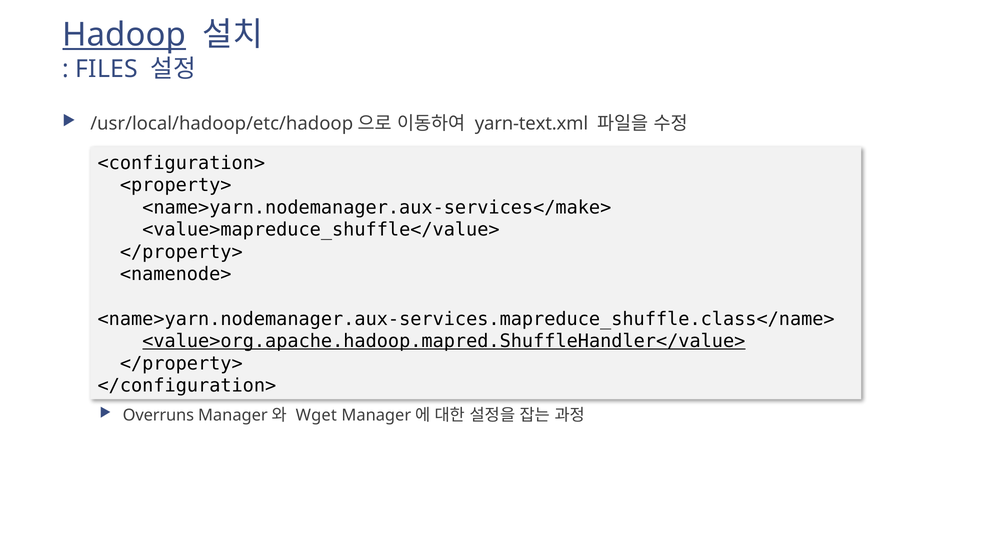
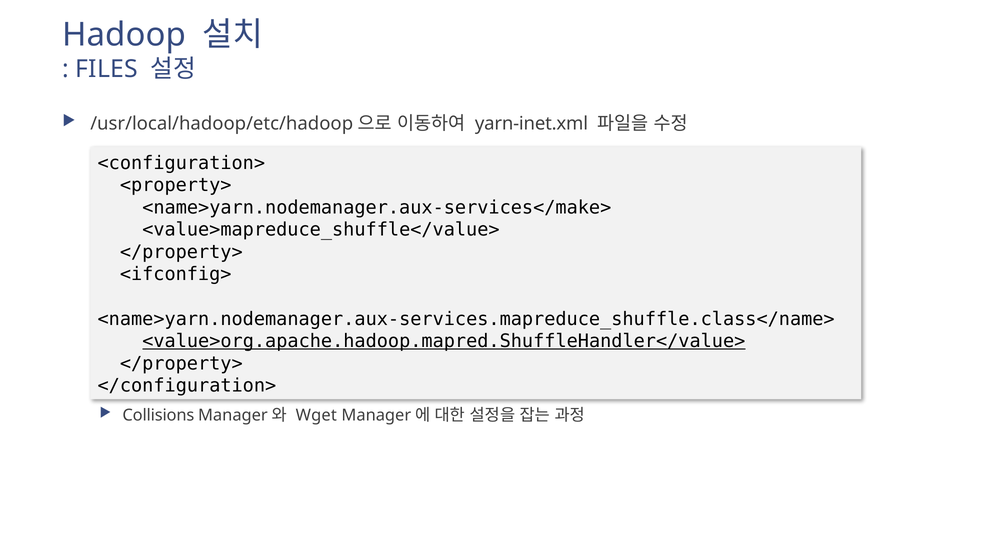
Hadoop underline: present -> none (124, 35)
yarn-text.xml: yarn-text.xml -> yarn-inet.xml (531, 123)
<namenode>: <namenode> -> <ifconfig> (176, 274)
Overruns: Overruns -> Collisions (158, 415)
